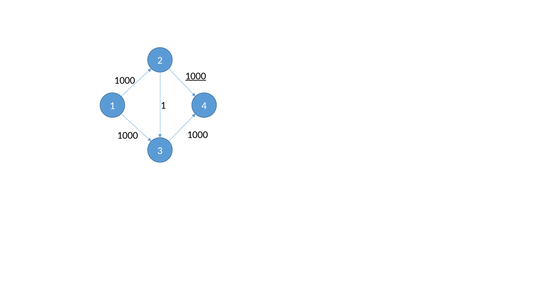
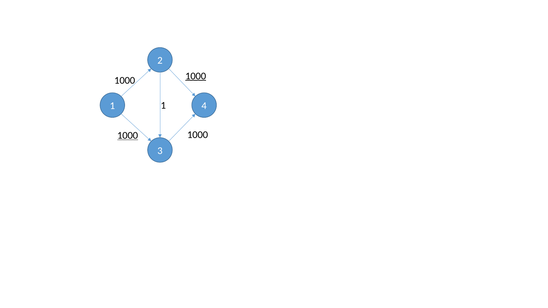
1000 underline: none -> present (128, 136)
